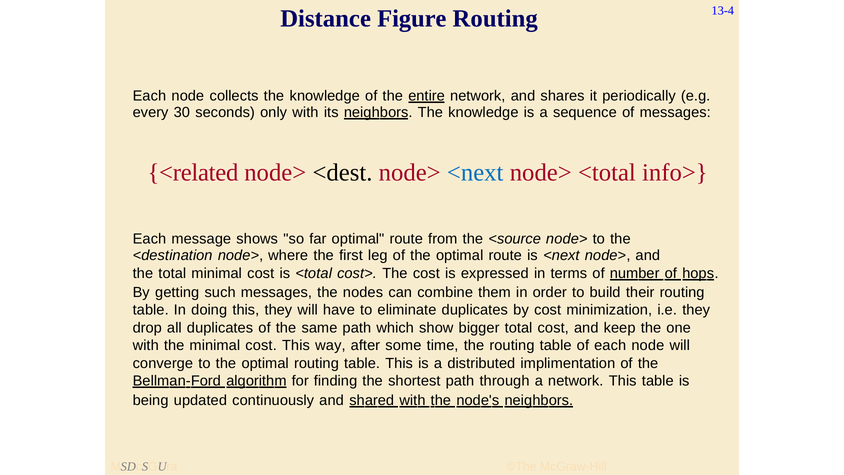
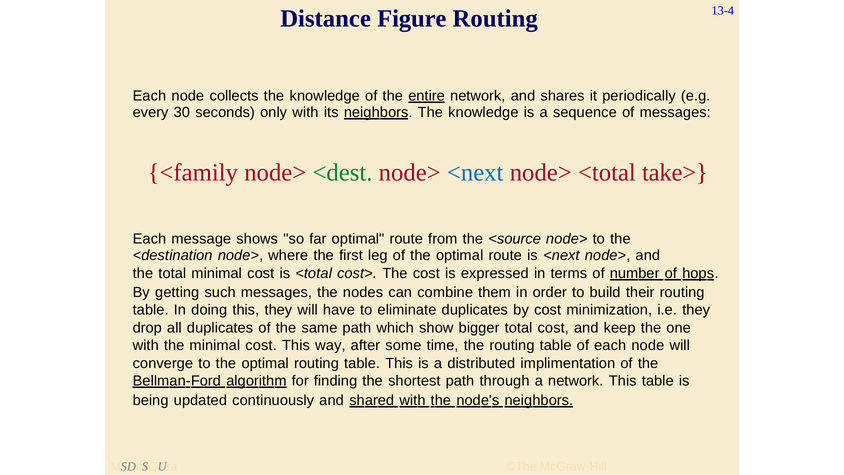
<related: <related -> <family (193, 172)
<dest colour: black -> green (343, 172)
info>: info> -> take> (675, 172)
